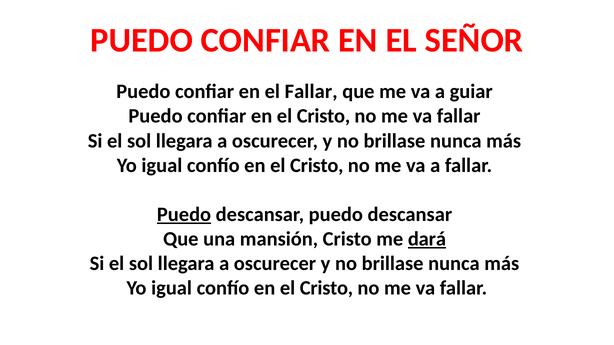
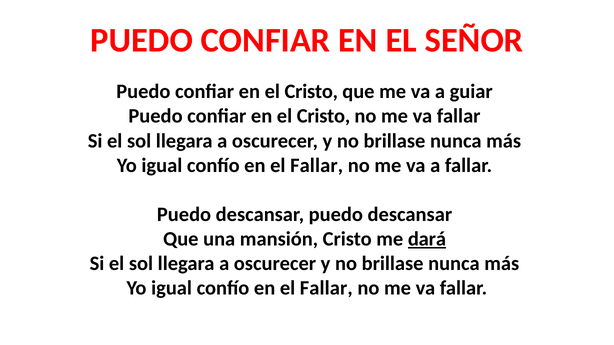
Fallar: Fallar -> Cristo (311, 92)
Cristo: Cristo -> Fallar (317, 165)
Puedo underline: present -> none (184, 215)
Cristo: Cristo -> Fallar (326, 288)
